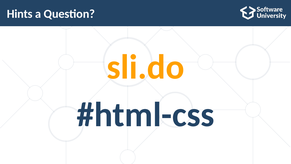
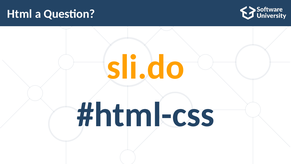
Hints: Hints -> Html (20, 14)
